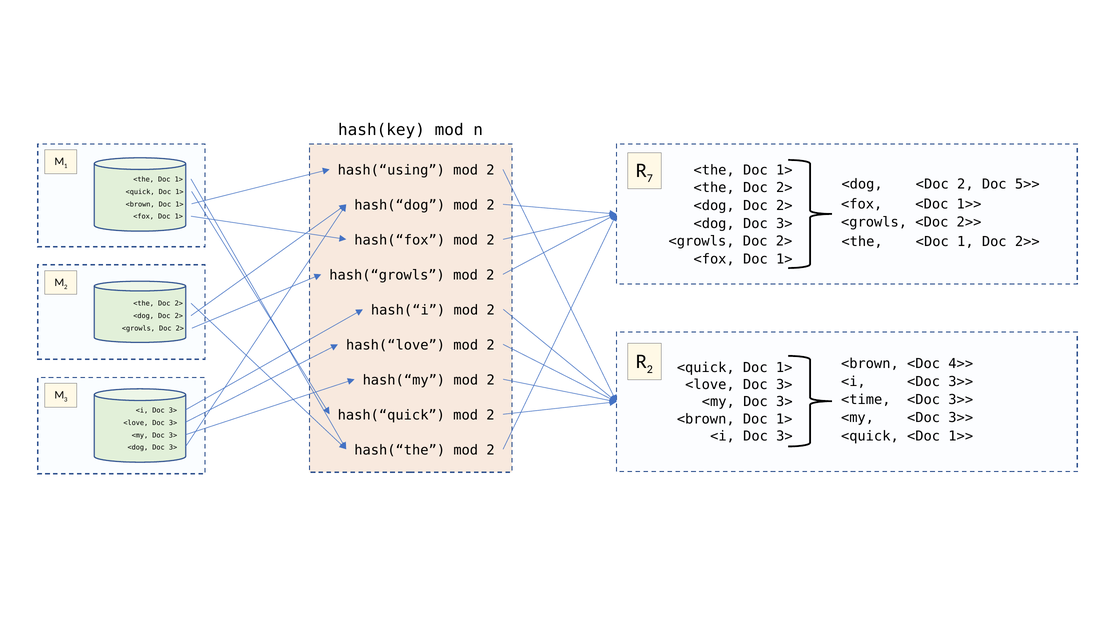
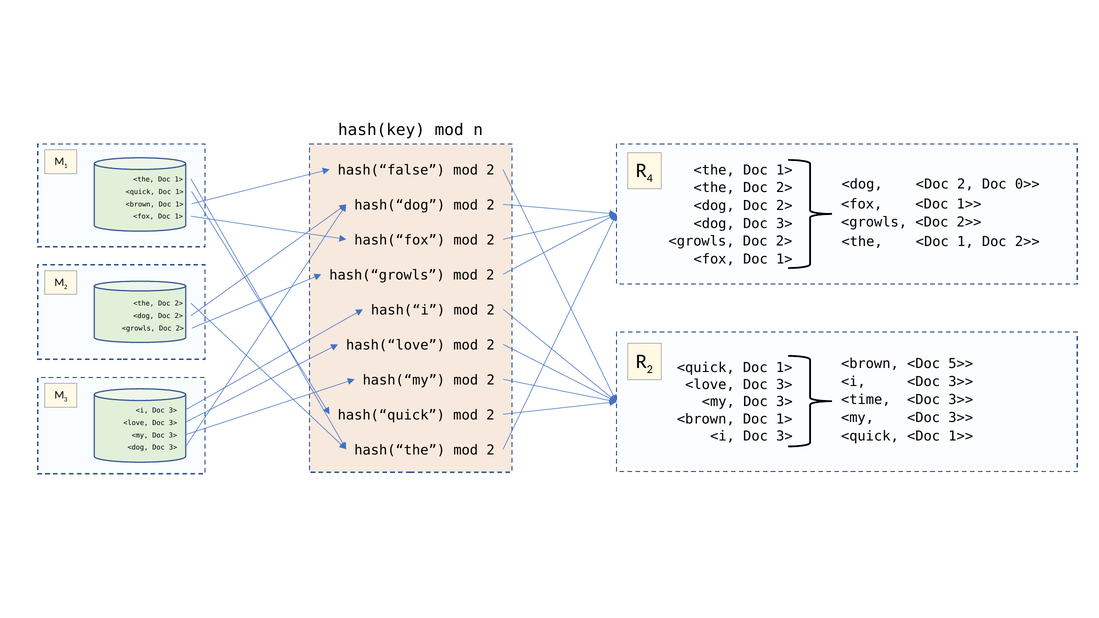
7: 7 -> 4 (650, 178)
hash(“using: hash(“using -> hash(“false (391, 170)
5>>: 5>> -> 0>> (1027, 184)
4>>: 4>> -> 5>> (961, 364)
